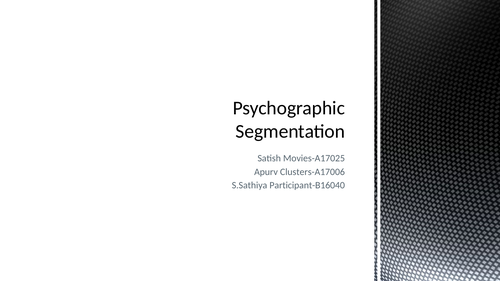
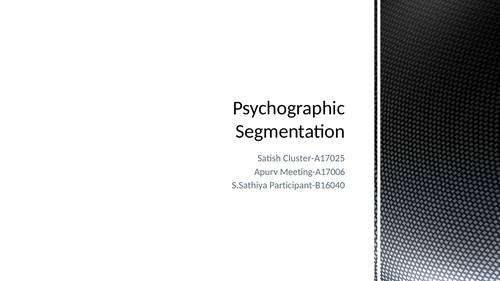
Movies-A17025: Movies-A17025 -> Cluster-A17025 (314, 158)
Clusters-A17006: Clusters-A17006 -> Meeting-A17006 (313, 172)
